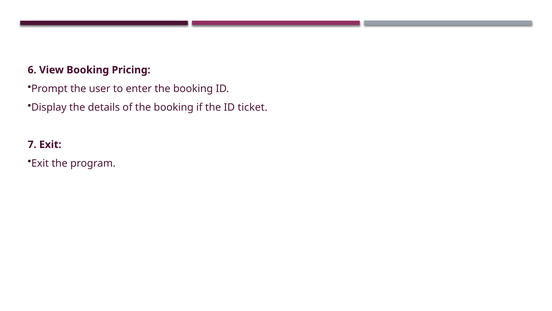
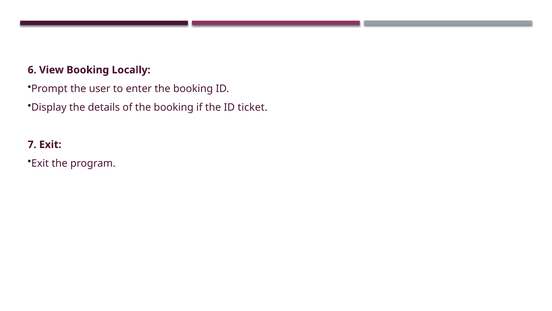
Pricing: Pricing -> Locally (131, 70)
